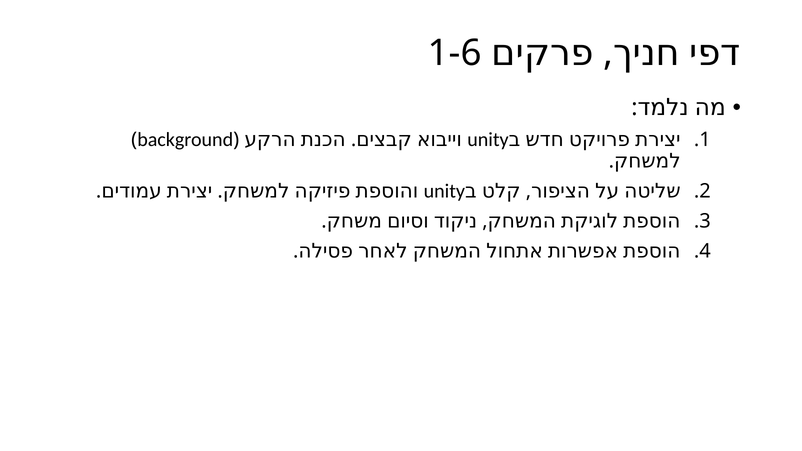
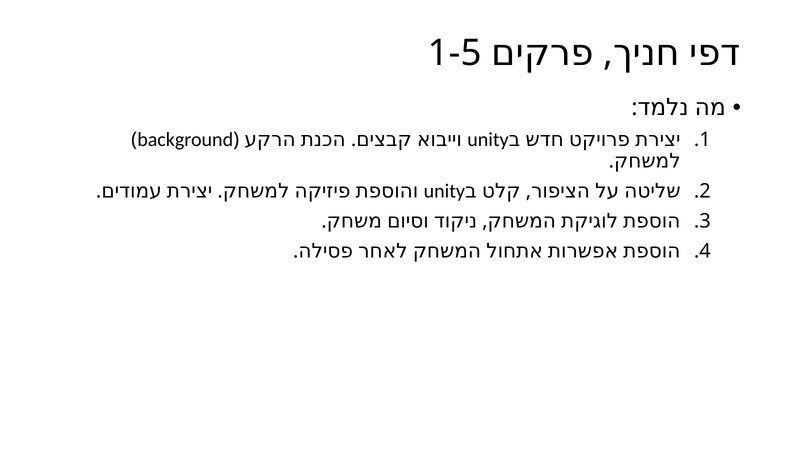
1-6: 1-6 -> 1-5 (455, 53)
